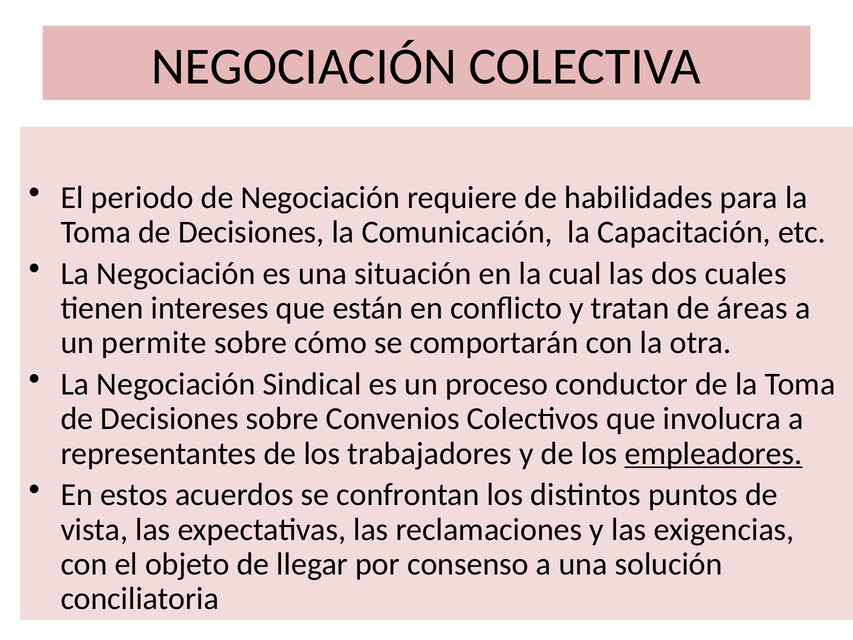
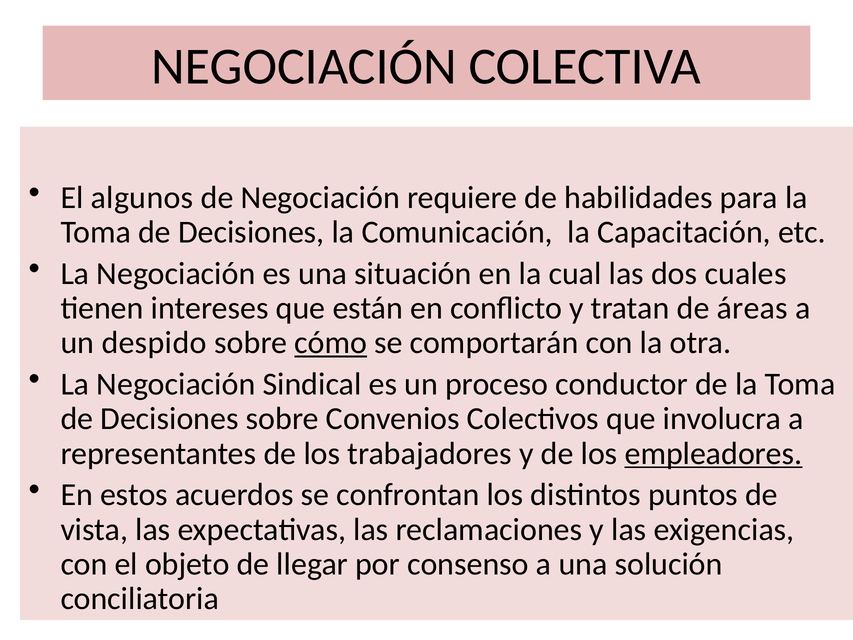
periodo: periodo -> algunos (142, 198)
permite: permite -> despido (154, 343)
cómo underline: none -> present (331, 343)
